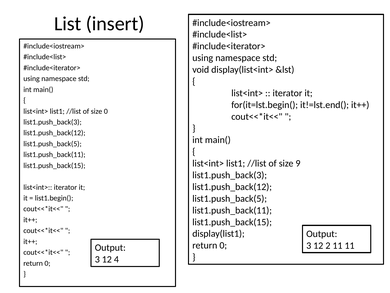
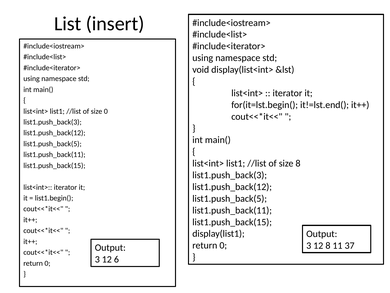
size 9: 9 -> 8 (298, 163)
12 2: 2 -> 8 (328, 245)
11 11: 11 -> 37 (350, 245)
4: 4 -> 6 (116, 259)
